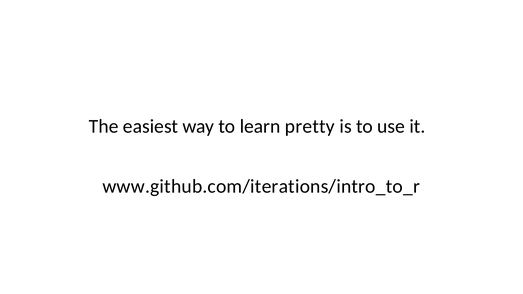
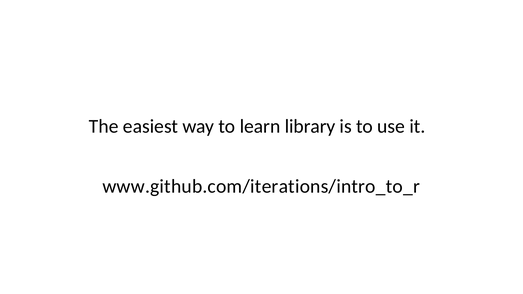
pretty: pretty -> library (310, 126)
